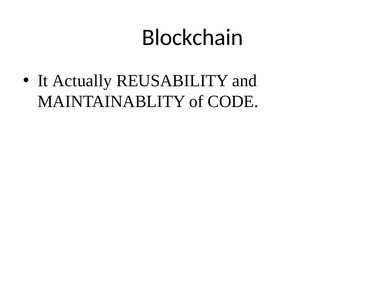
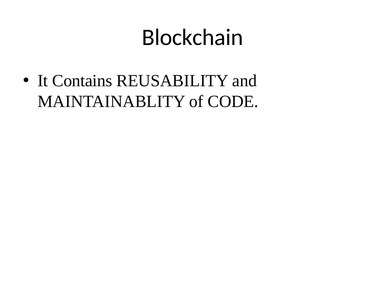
Actually: Actually -> Contains (82, 81)
